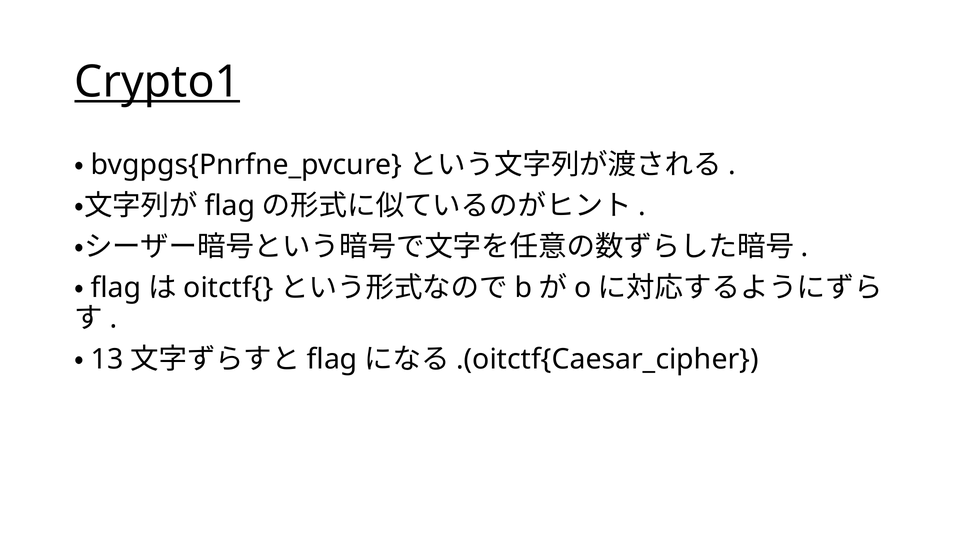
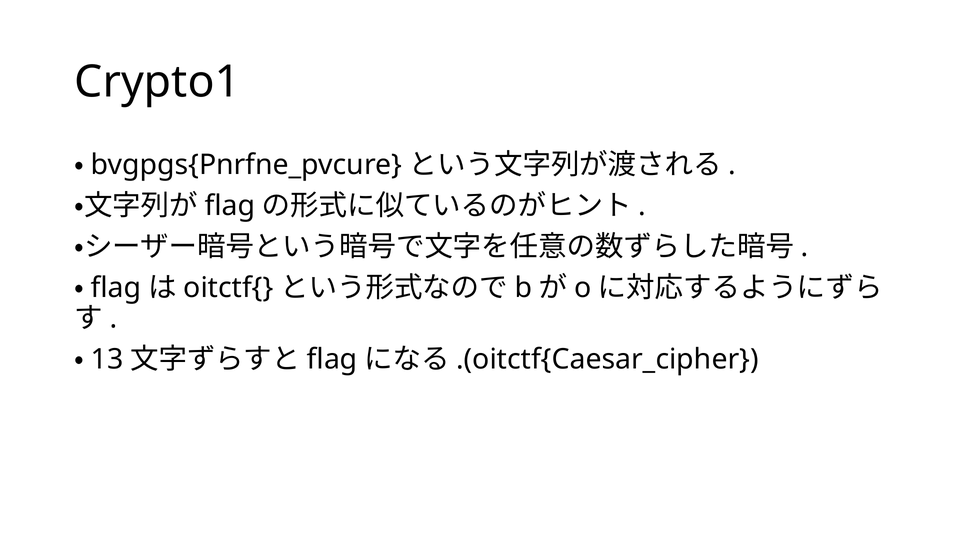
Crypto1 underline: present -> none (157, 82)
